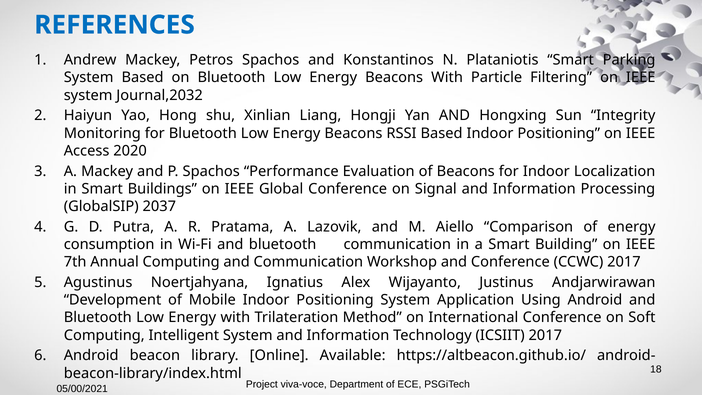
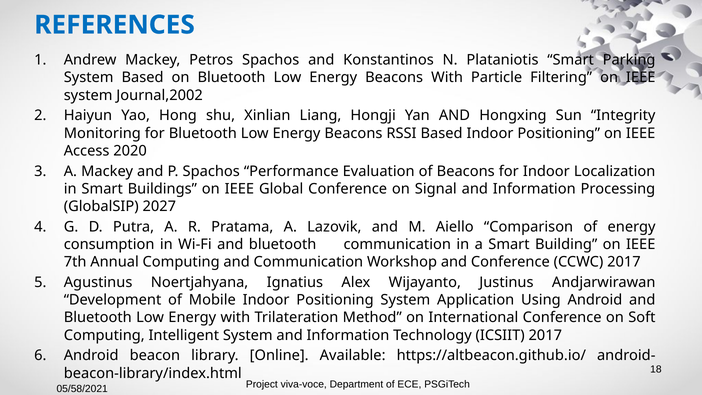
Journal,2032: Journal,2032 -> Journal,2002 (160, 95)
2037: 2037 -> 2027 (159, 206)
05/00/2021: 05/00/2021 -> 05/58/2021 (82, 389)
